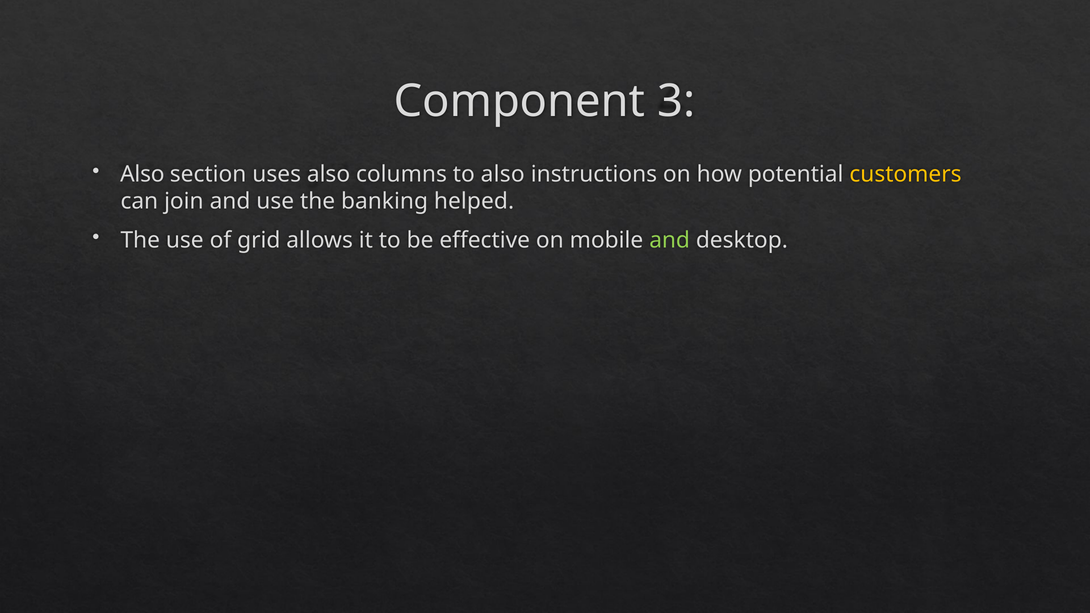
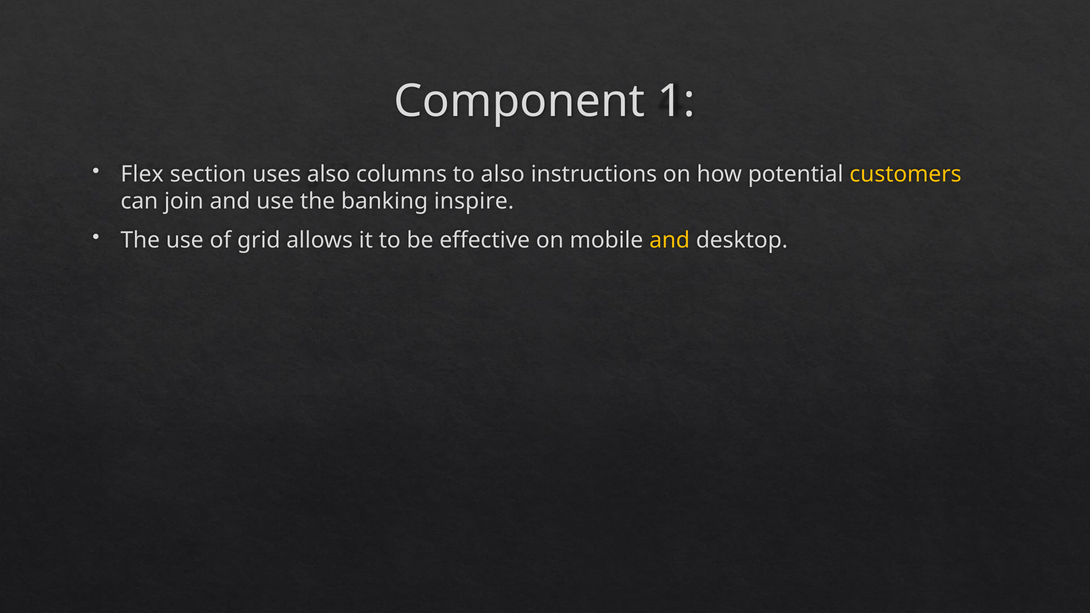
3: 3 -> 1 (676, 101)
Also: Also -> Flex (142, 174)
helped: helped -> inspire (474, 201)
and colour: light green -> yellow (670, 240)
